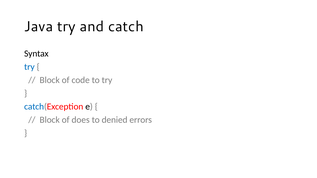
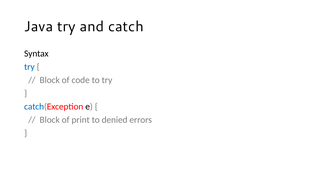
does: does -> print (81, 120)
